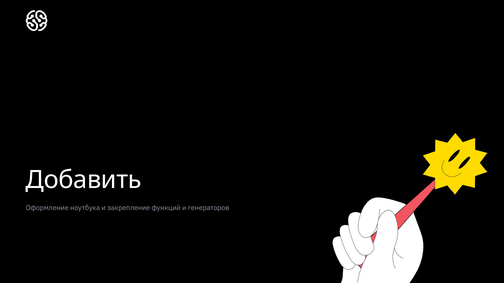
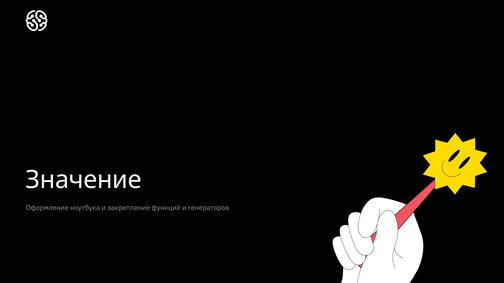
Добавить: Добавить -> Значение (84, 180)
